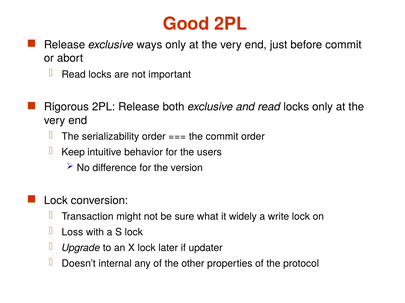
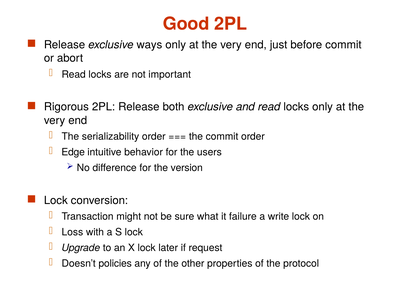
Keep: Keep -> Edge (73, 153)
widely: widely -> failure (243, 217)
updater: updater -> request (205, 248)
internal: internal -> policies (115, 264)
